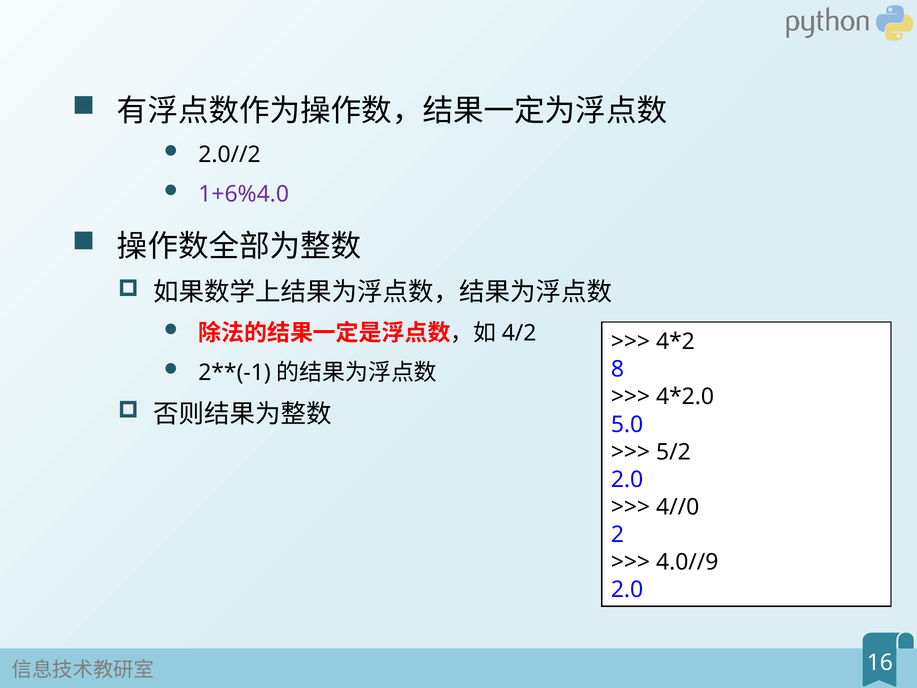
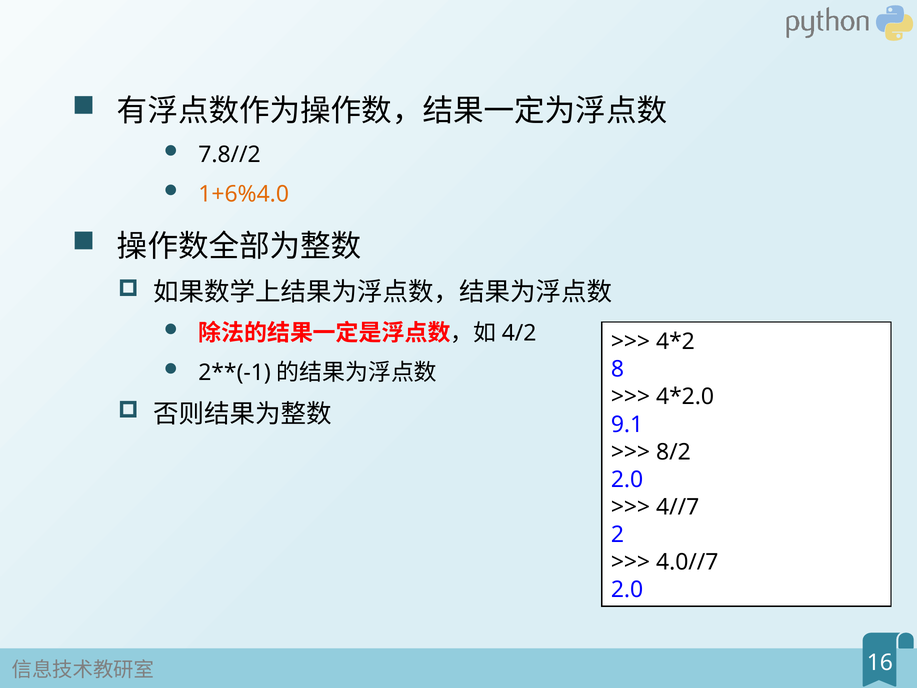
2.0//2: 2.0//2 -> 7.8//2 (230, 155)
1+6%4.0 colour: purple -> orange (244, 194)
5.0: 5.0 -> 9.1 (627, 424)
5/2: 5/2 -> 8/2 (673, 452)
4//0: 4//0 -> 4//7 (678, 507)
4.0//9: 4.0//9 -> 4.0//7 (687, 562)
